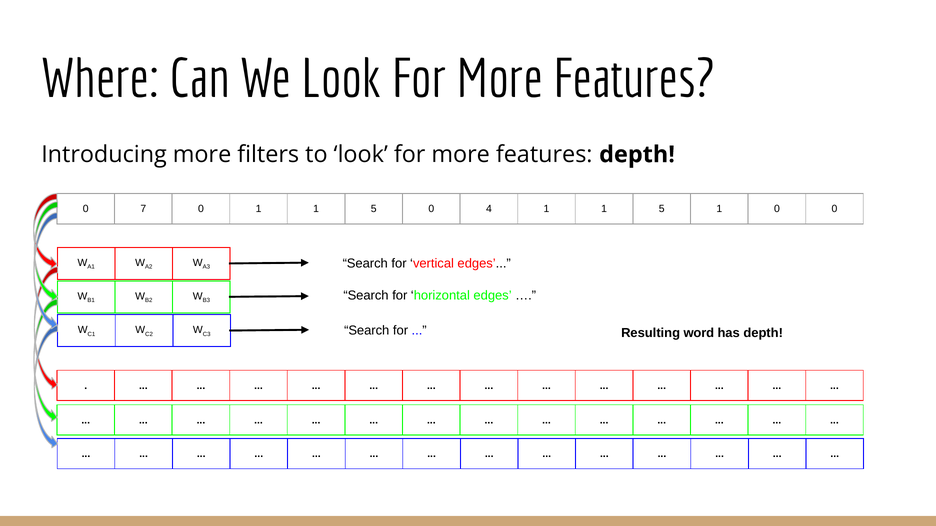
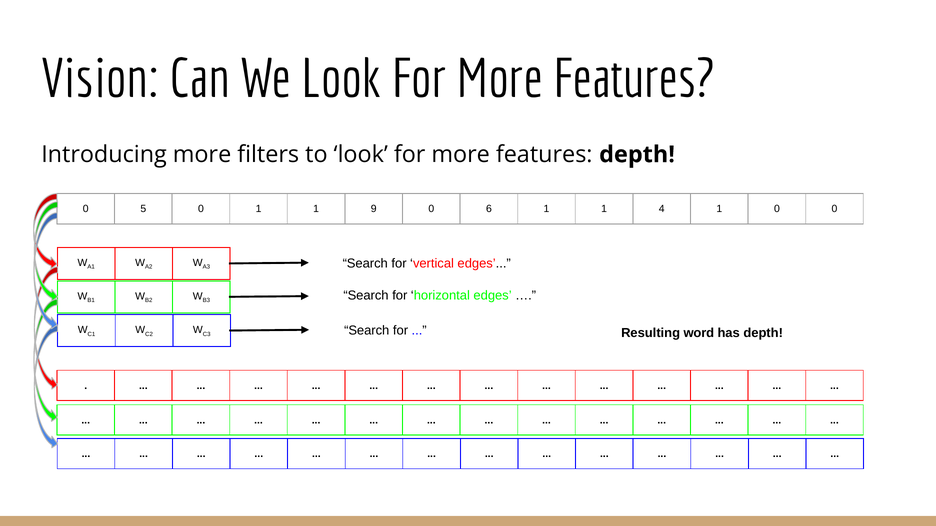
Where: Where -> Vision (100, 79)
7: 7 -> 5 (143, 209)
0 1 1 5: 5 -> 9 (374, 209)
4: 4 -> 6 (489, 209)
5: 5 -> 4 (662, 209)
